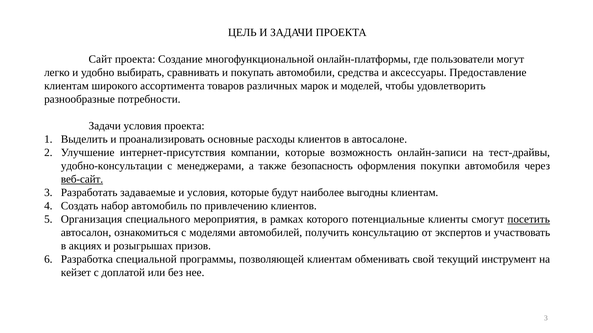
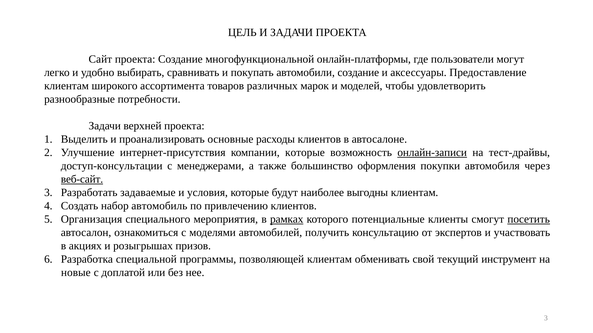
автомобили средства: средства -> создание (358, 73)
Задачи условия: условия -> верхней (142, 126)
онлайн-записи underline: none -> present (432, 153)
удобно-консультации: удобно-консультации -> доступ-консультации (112, 166)
безопасность: безопасность -> большинство (322, 166)
рамках underline: none -> present (287, 219)
кейзет: кейзет -> новые (76, 273)
